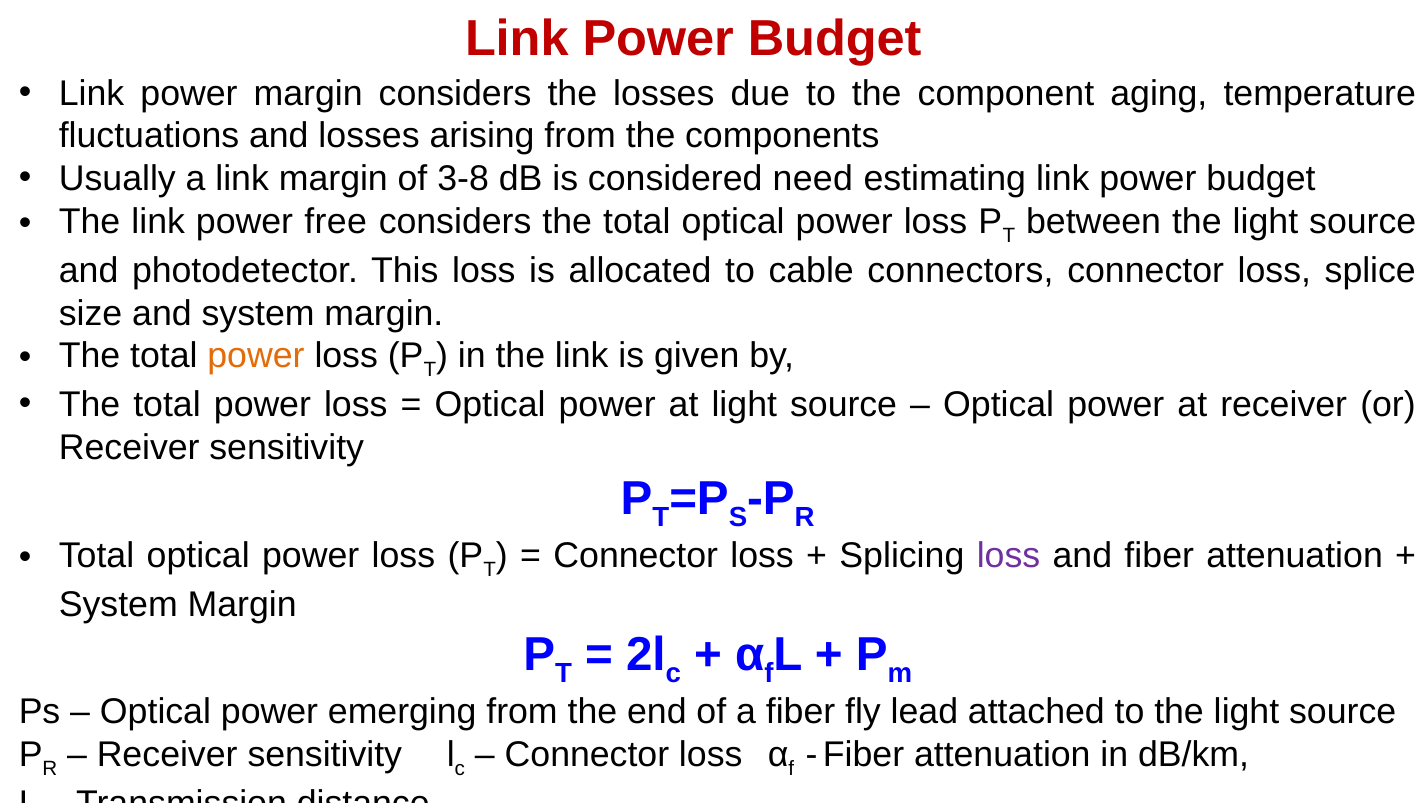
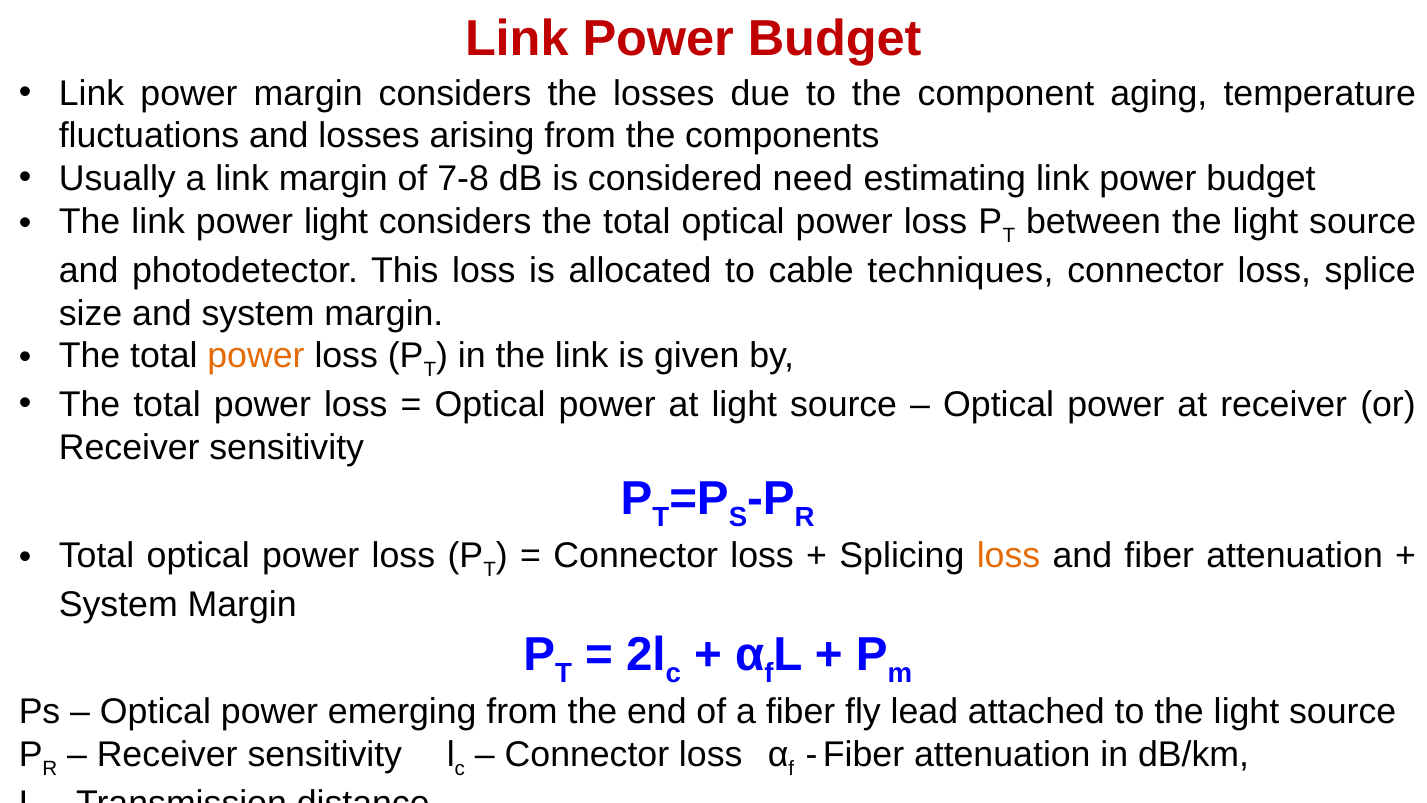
3-8: 3-8 -> 7-8 (463, 179)
power free: free -> light (336, 222)
connectors: connectors -> techniques (960, 270)
loss colour: purple -> orange (1009, 555)
